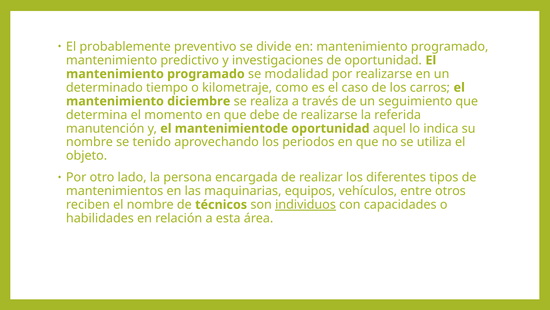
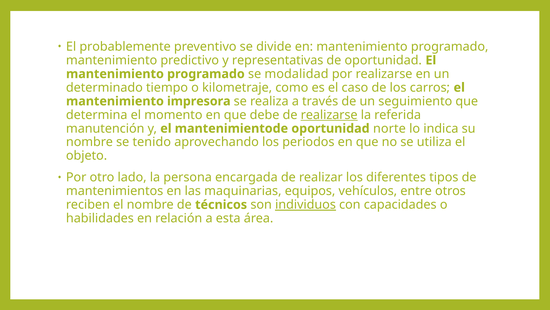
investigaciones: investigaciones -> representativas (278, 60)
diciembre: diciembre -> impresora (199, 101)
realizarse underline: none -> present (329, 115)
aquel: aquel -> norte (389, 128)
